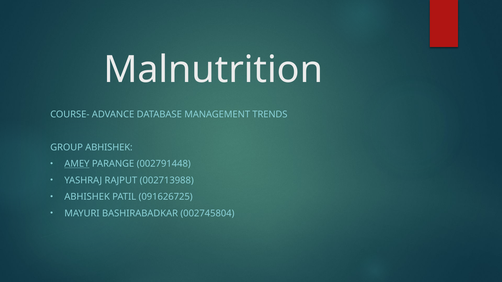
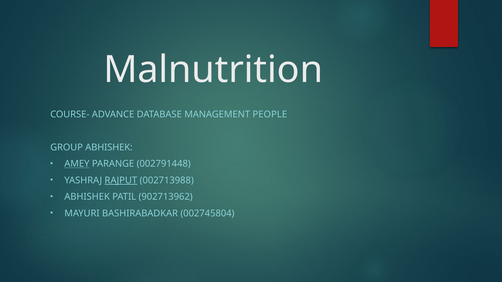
TRENDS: TRENDS -> PEOPLE (270, 114)
RAJPUT underline: none -> present (121, 181)
091626725: 091626725 -> 902713962 (166, 197)
